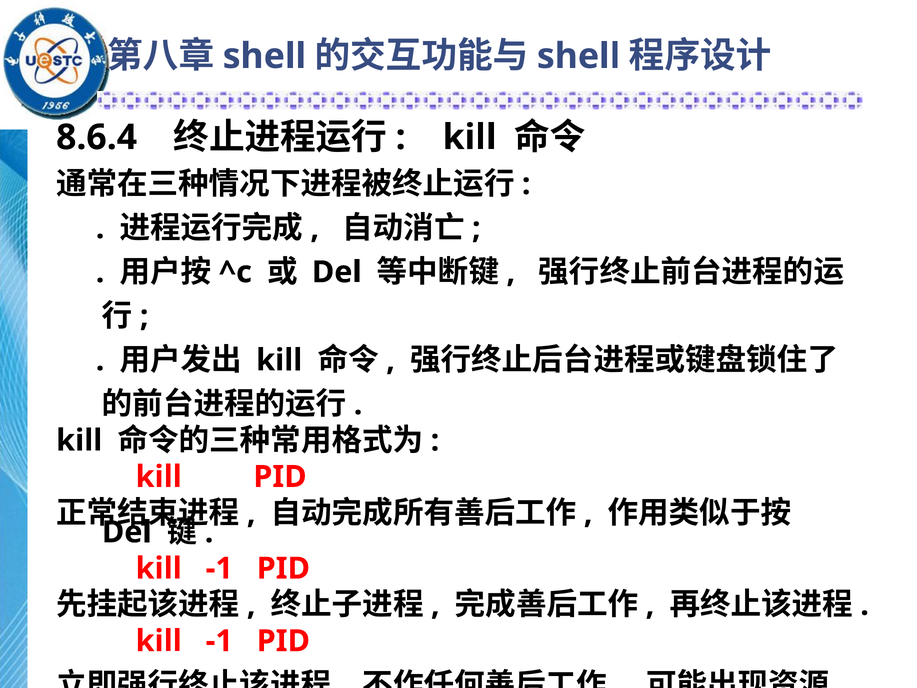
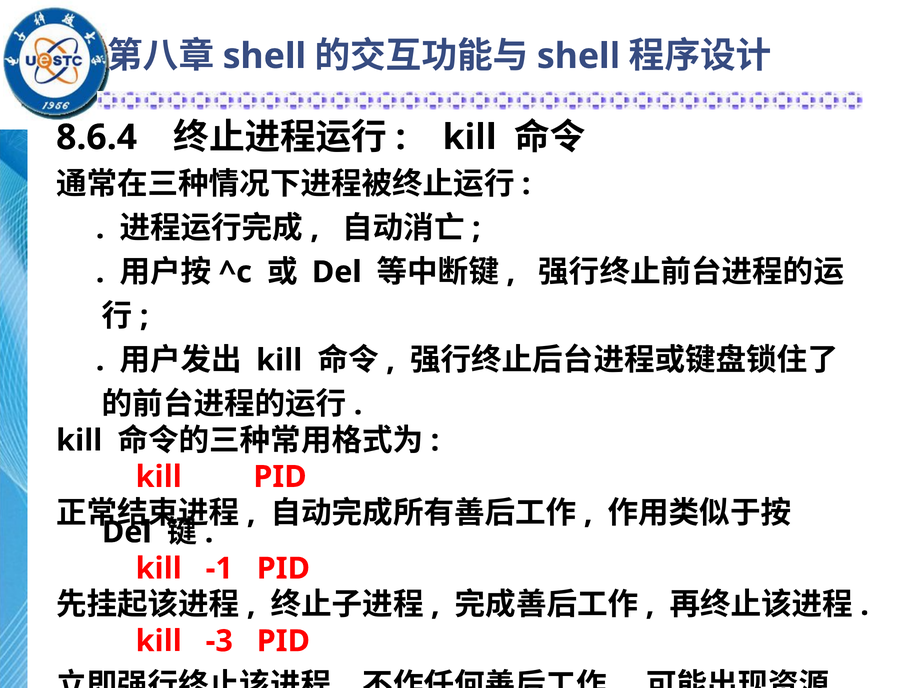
-1: -1 -> -3 (219, 641)
